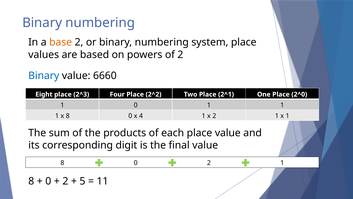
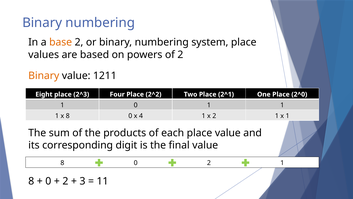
Binary colour: blue -> orange (44, 76)
6660: 6660 -> 1211 (105, 76)
5: 5 -> 3 (83, 181)
